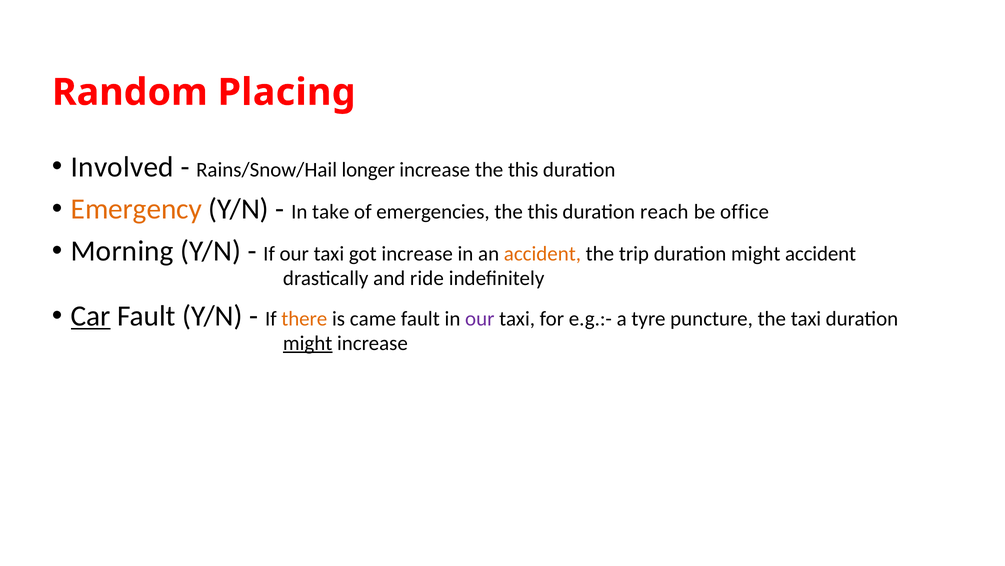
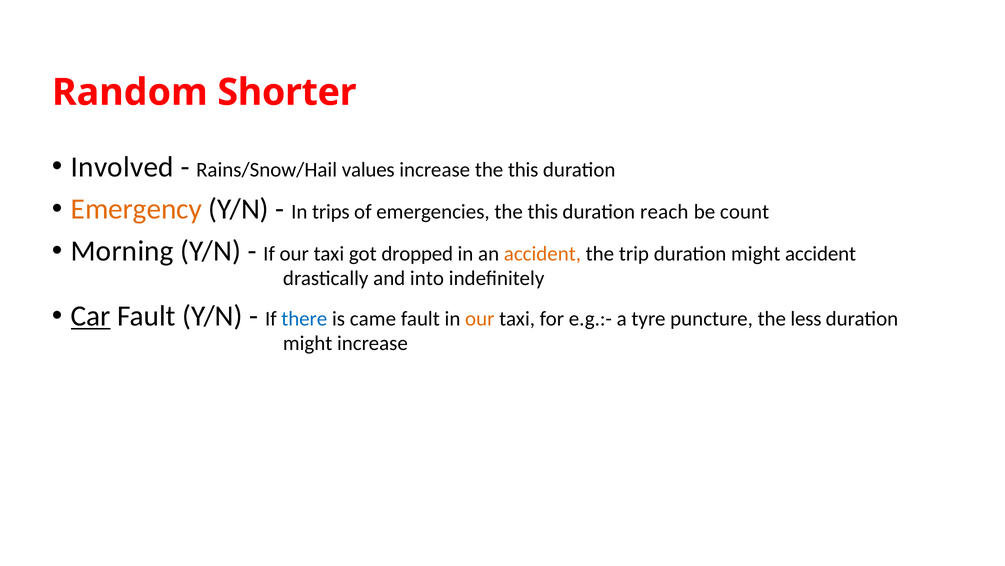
Placing: Placing -> Shorter (287, 92)
longer: longer -> values (368, 169)
take: take -> trips (331, 212)
office: office -> count (745, 212)
got increase: increase -> dropped (417, 254)
ride: ride -> into (427, 278)
there colour: orange -> blue (304, 318)
our colour: purple -> orange (480, 318)
the taxi: taxi -> less (806, 318)
might underline: present -> none (308, 343)
